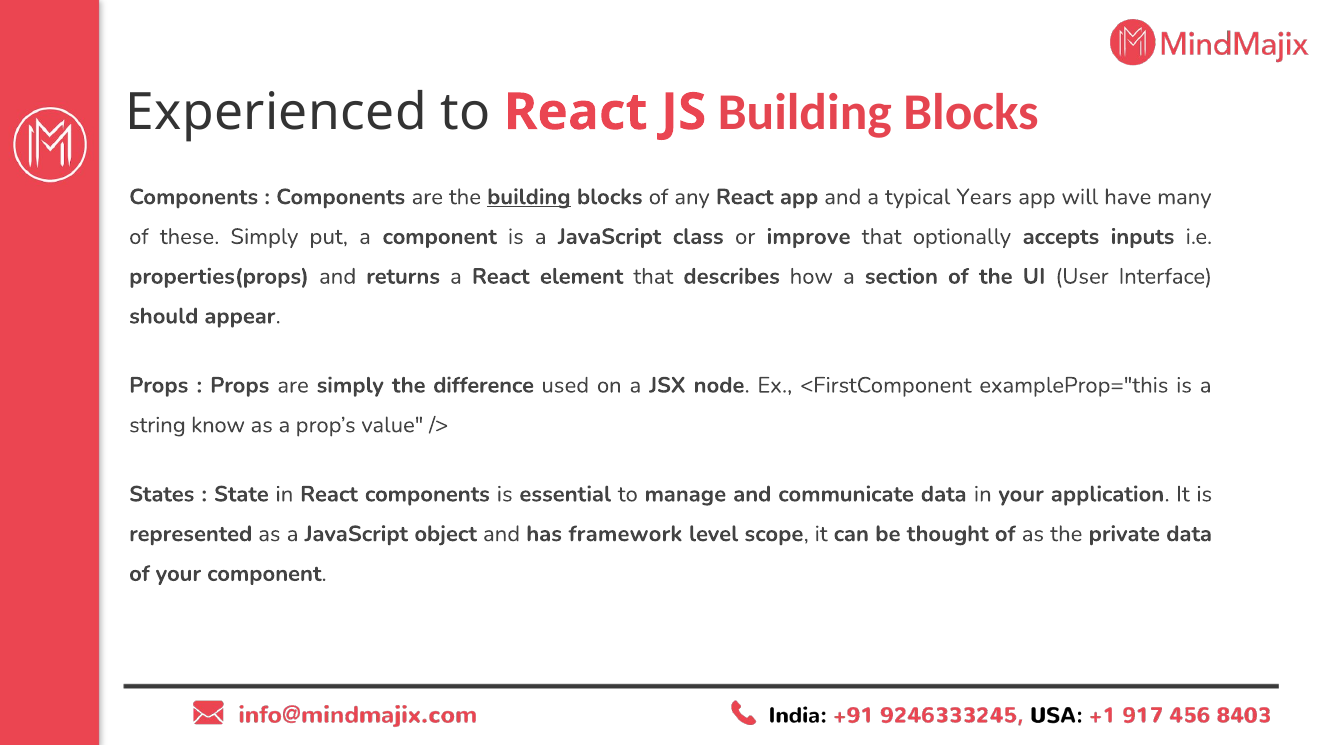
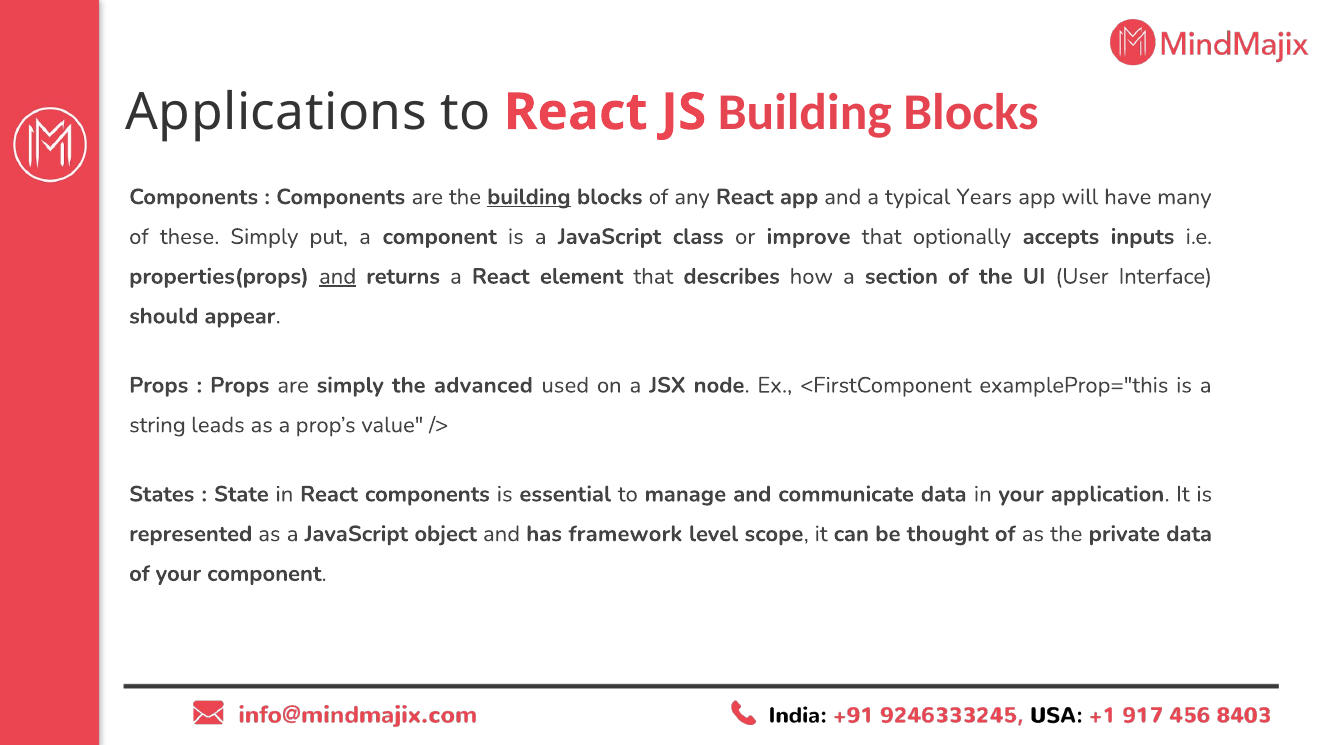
Experienced: Experienced -> Applications (276, 112)
and underline: none -> present (338, 276)
difference: difference -> advanced (483, 385)
know: know -> leads (218, 425)
